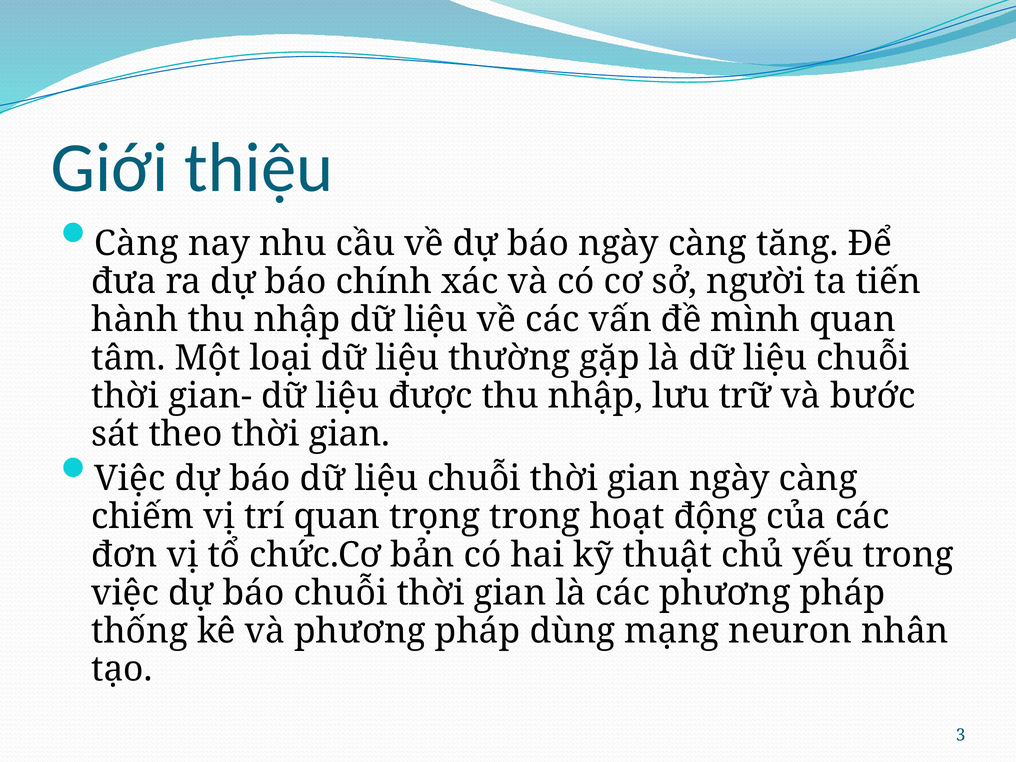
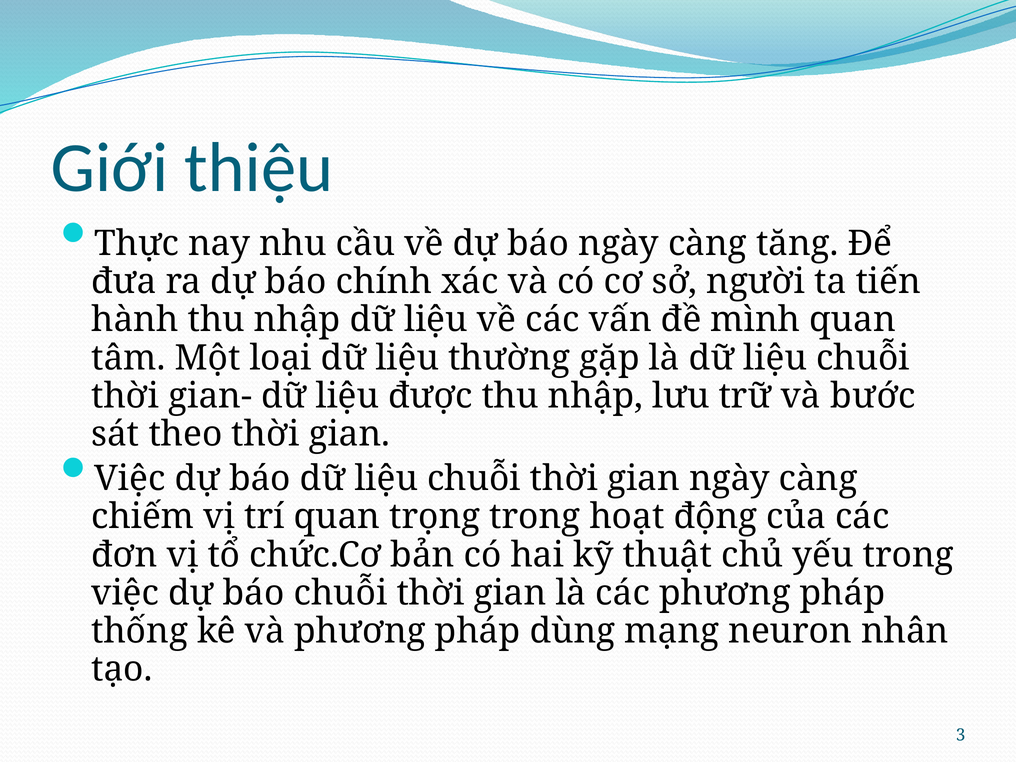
Càng: Càng -> Thực (137, 244)
